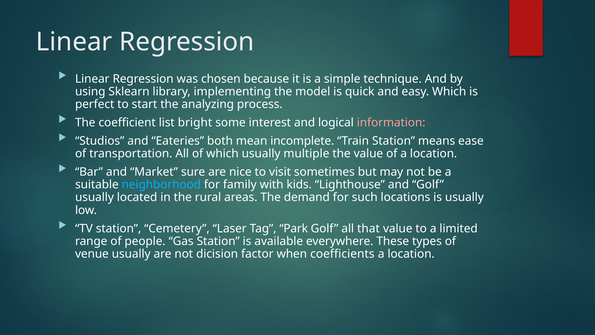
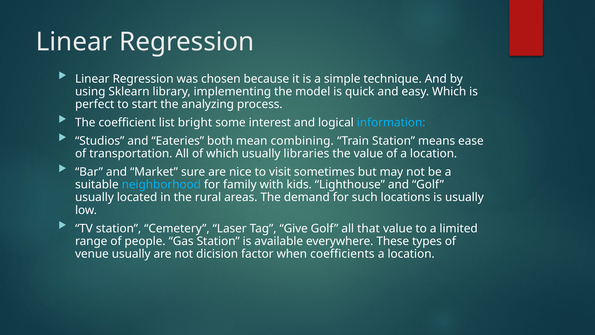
information colour: pink -> light blue (391, 122)
incomplete: incomplete -> combining (302, 141)
multiple: multiple -> libraries (306, 153)
Park: Park -> Give (294, 228)
